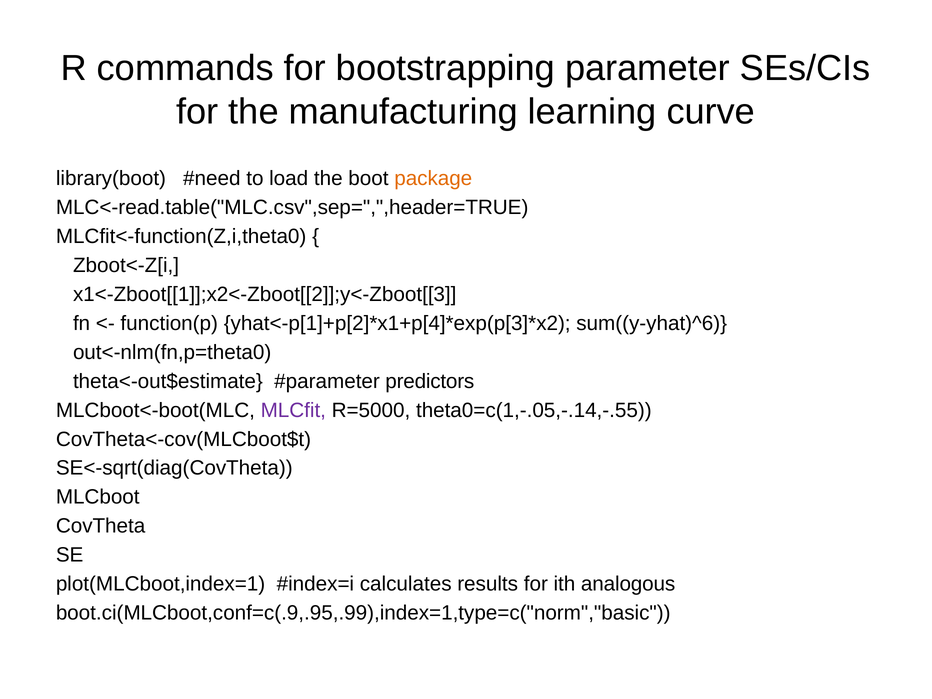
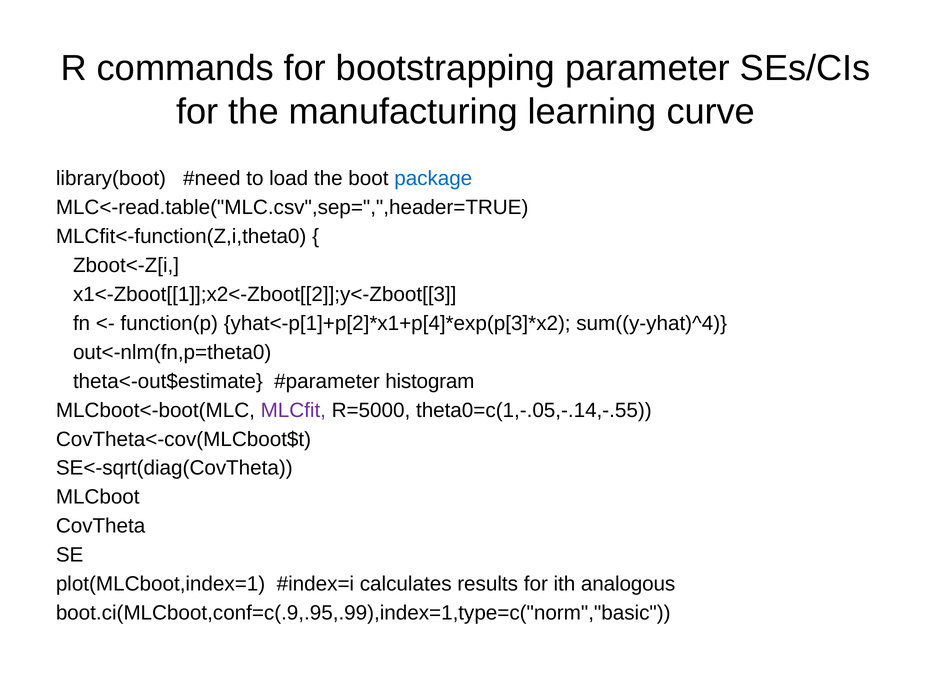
package colour: orange -> blue (433, 178)
sum((y-yhat)^6: sum((y-yhat)^6 -> sum((y-yhat)^4 (652, 323)
predictors: predictors -> histogram (430, 381)
